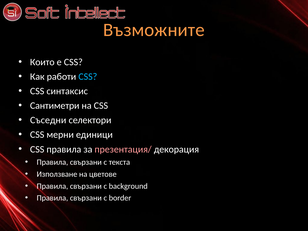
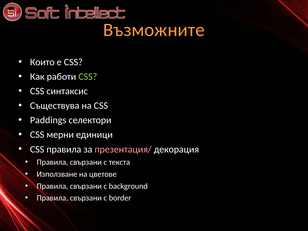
CSS colour: light blue -> light green (88, 77)
Сантиметри: Сантиметри -> Съществува (55, 106)
Съседни: Съседни -> Paddings (48, 120)
